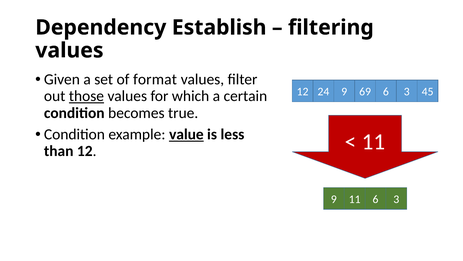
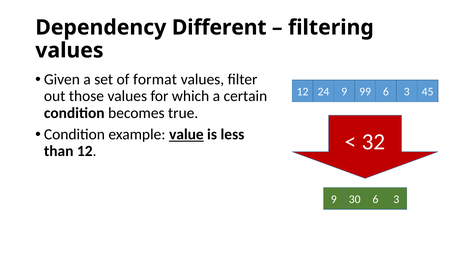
Establish: Establish -> Different (219, 27)
69: 69 -> 99 (365, 92)
those underline: present -> none (86, 96)
11: 11 -> 32 (373, 142)
9 11: 11 -> 30 (355, 199)
